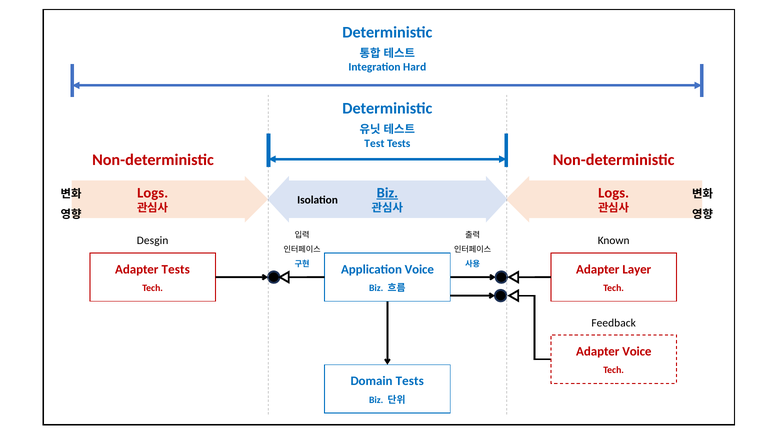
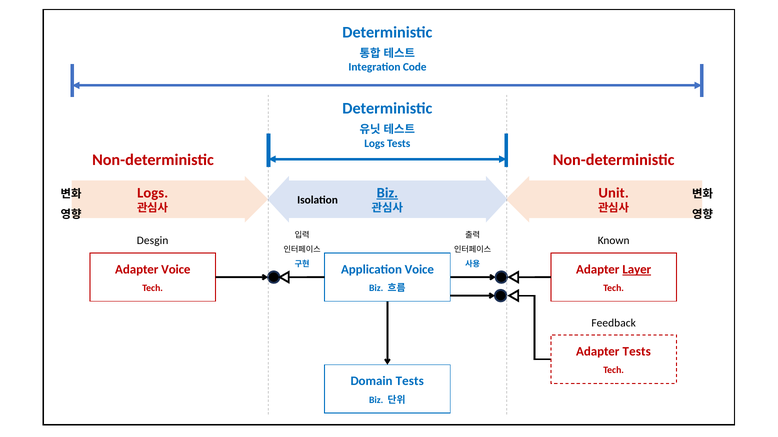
Hard: Hard -> Code (415, 67)
Test: Test -> Logs (375, 144)
Logs: Logs -> Unit (614, 193)
Adapter Tests: Tests -> Voice (176, 270)
Layer underline: none -> present (637, 270)
Adapter Voice: Voice -> Tests (637, 352)
